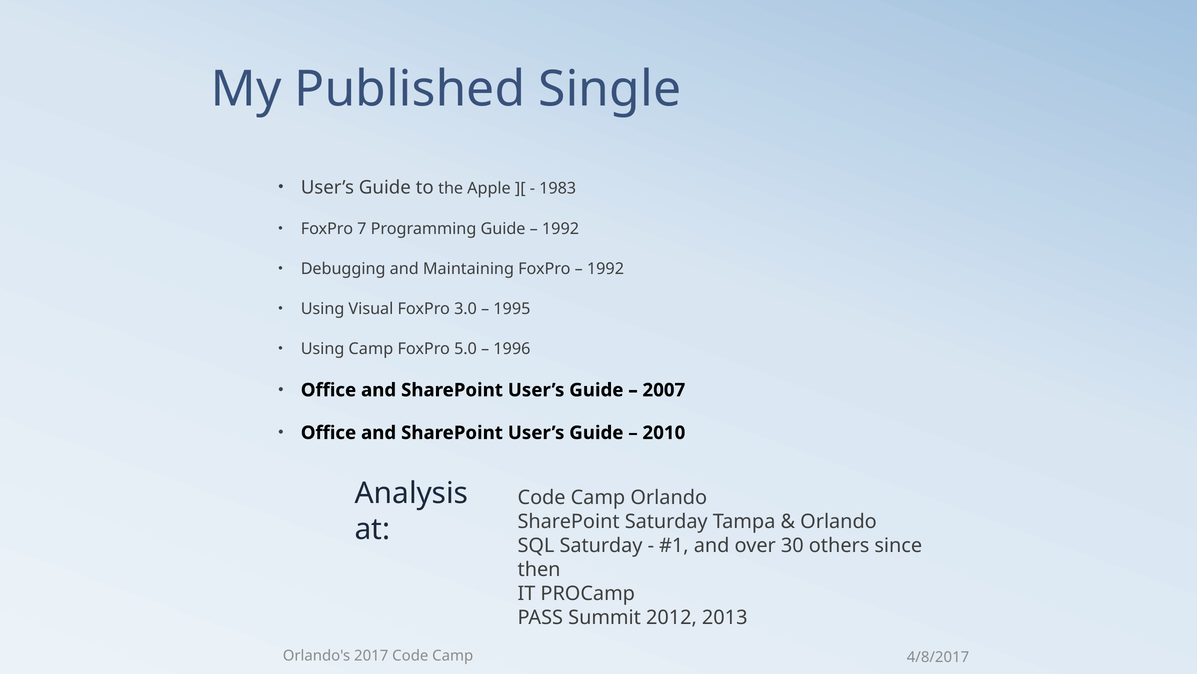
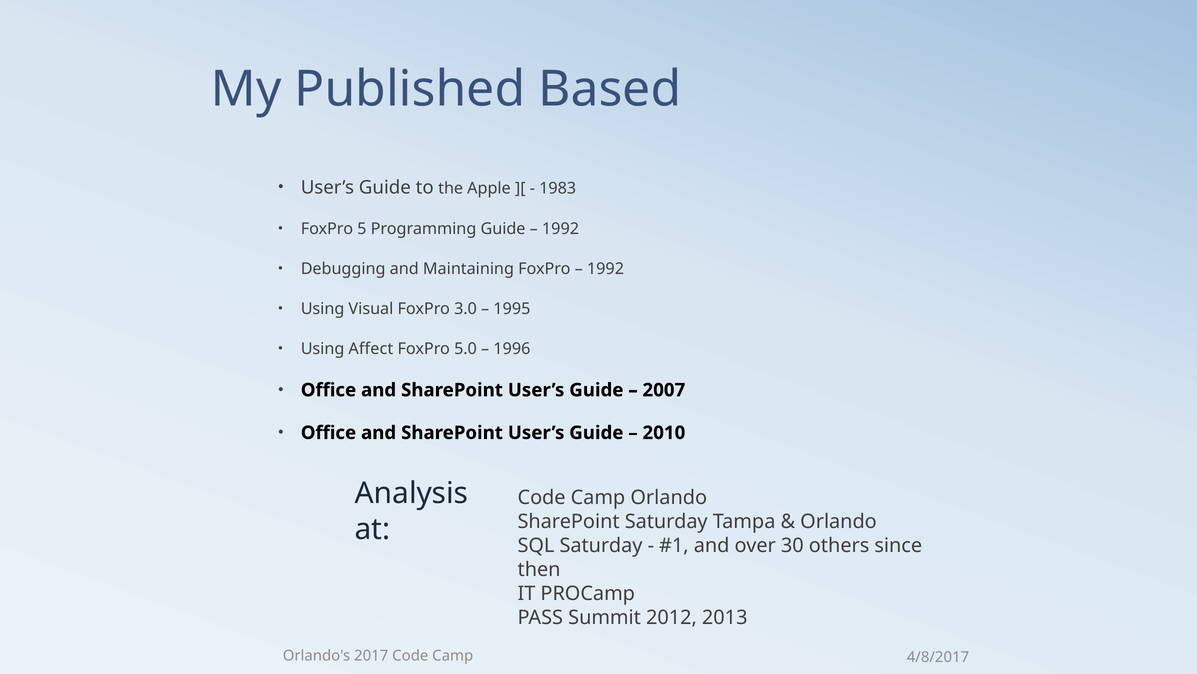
Single: Single -> Based (610, 89)
7: 7 -> 5 (362, 229)
Using Camp: Camp -> Affect (371, 349)
